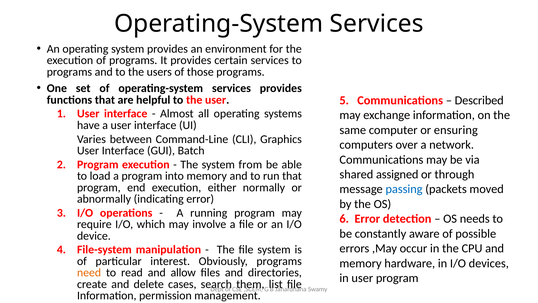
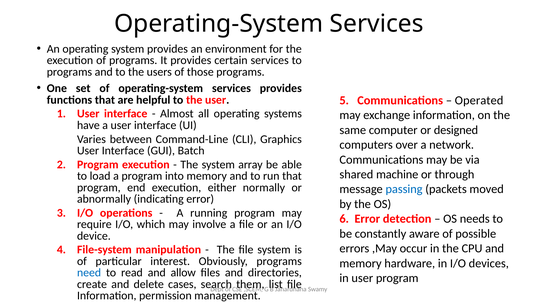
Described: Described -> Operated (479, 100)
ensuring: ensuring -> designed (456, 130)
from: from -> array (250, 164)
assigned: assigned -> machine (397, 174)
need colour: orange -> blue (89, 272)
